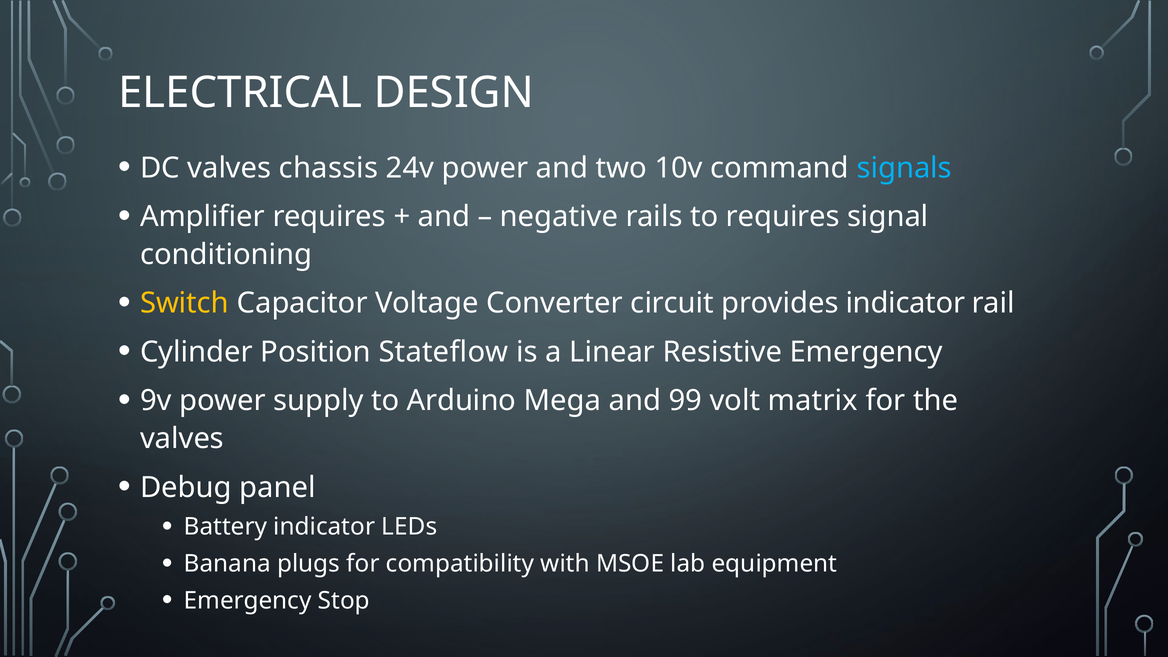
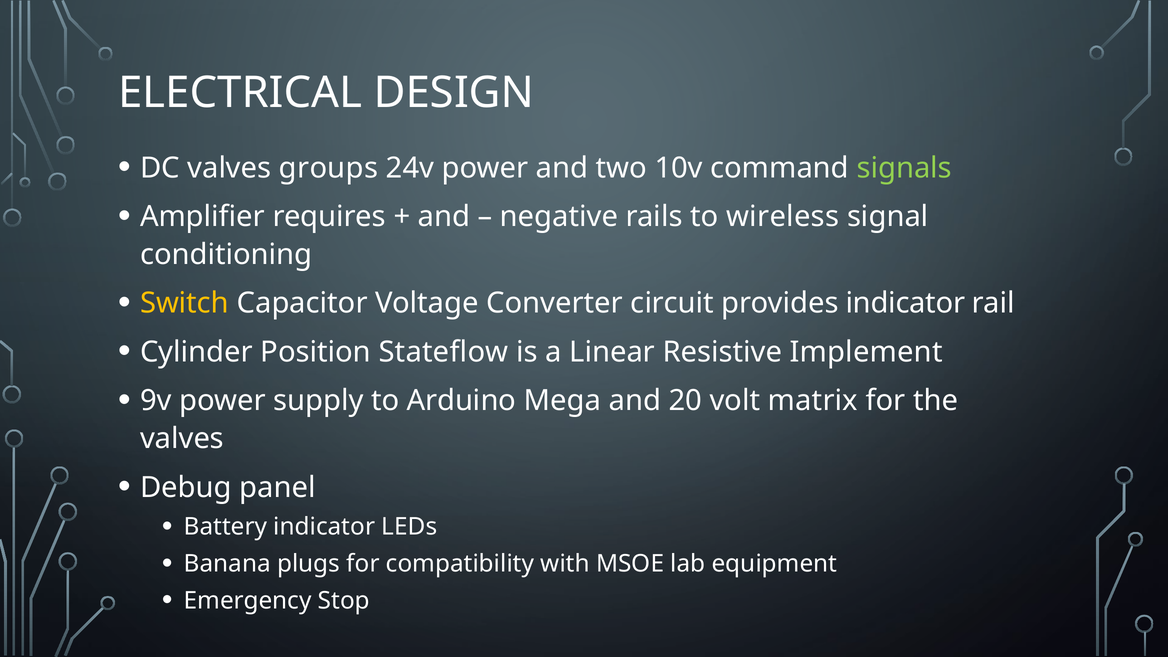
chassis: chassis -> groups (329, 168)
signals colour: light blue -> light green (904, 168)
to requires: requires -> wireless (783, 217)
Resistive Emergency: Emergency -> Implement (866, 352)
99: 99 -> 20 (685, 401)
